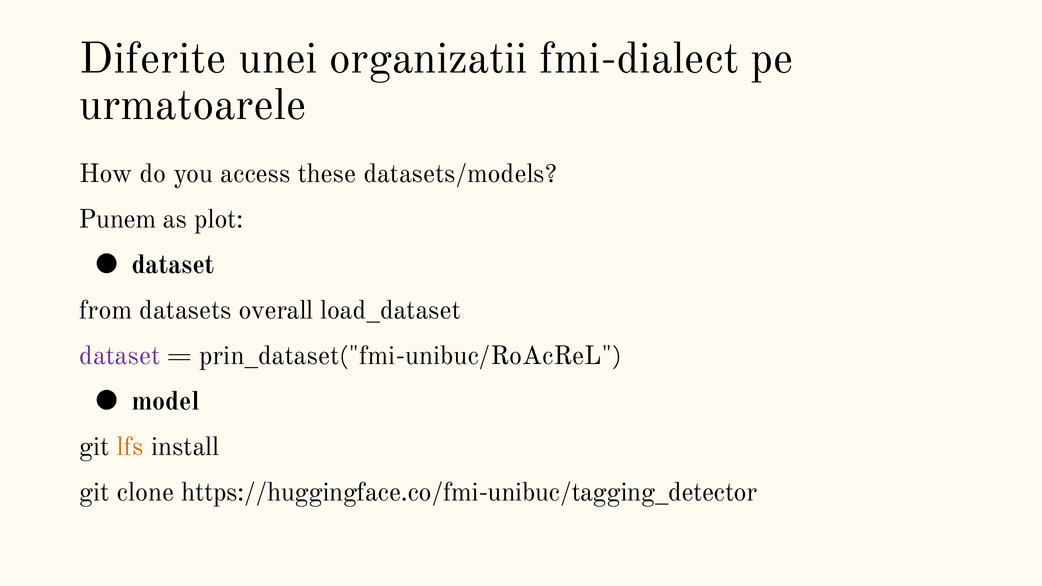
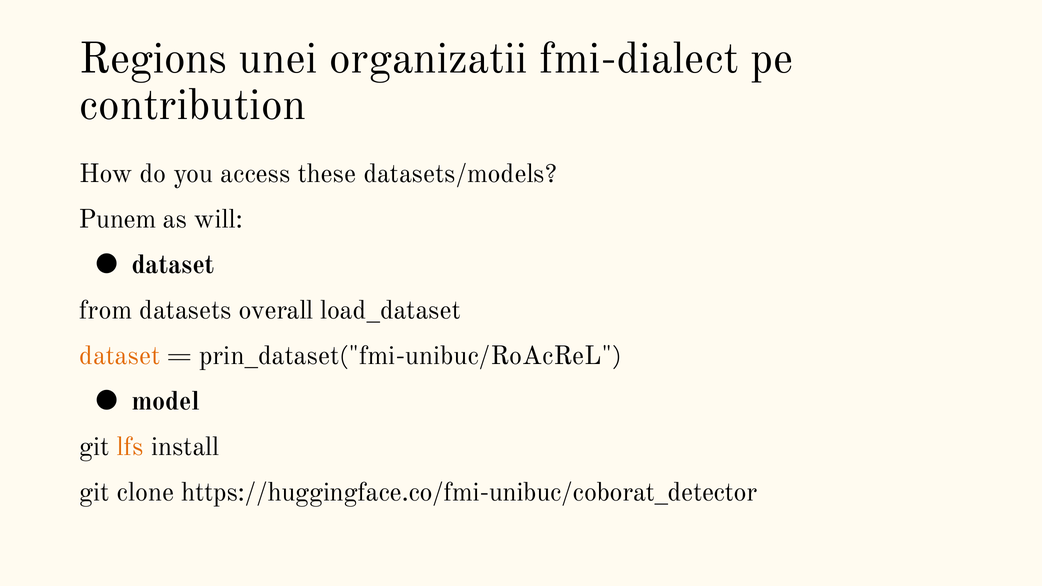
Diferite: Diferite -> Regions (153, 58)
urmatoarele: urmatoarele -> contribution (193, 105)
plot: plot -> will (219, 219)
dataset colour: purple -> orange (120, 356)
https://huggingface.co/fmi-unibuc/tagging_detector: https://huggingface.co/fmi-unibuc/tagging_detector -> https://huggingface.co/fmi-unibuc/coborat_detector (469, 492)
